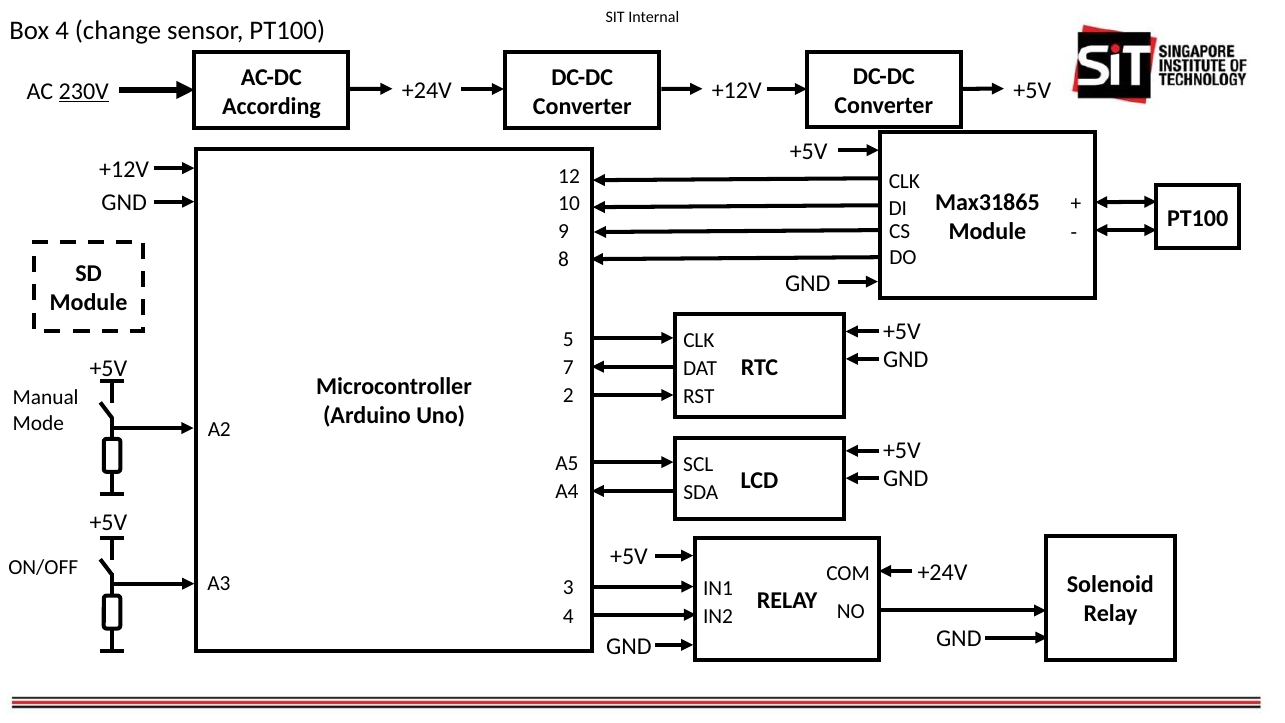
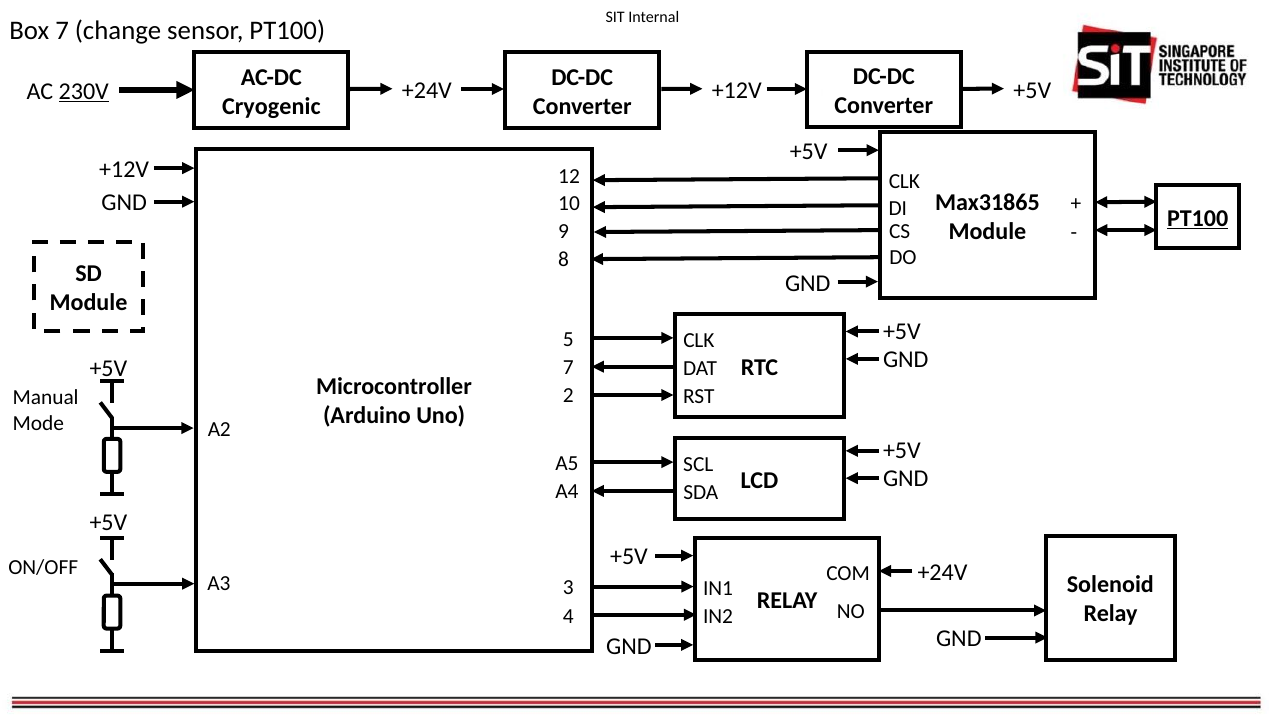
Box 4: 4 -> 7 (62, 30)
According: According -> Cryogenic (271, 106)
PT100 underline: none -> present (1198, 218)
